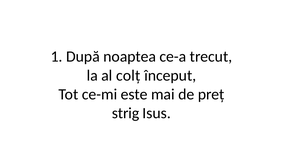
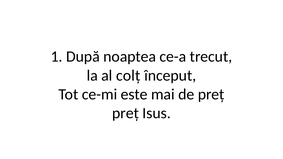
strig: strig -> preț (126, 113)
